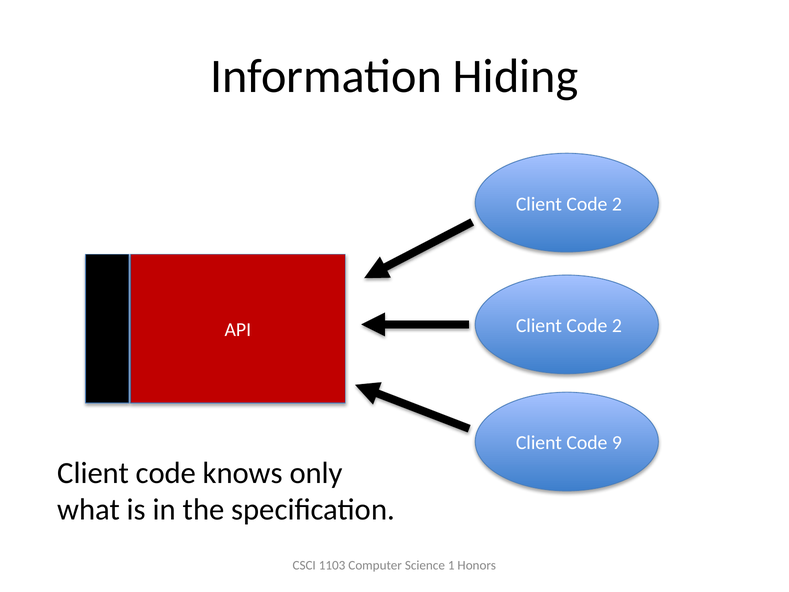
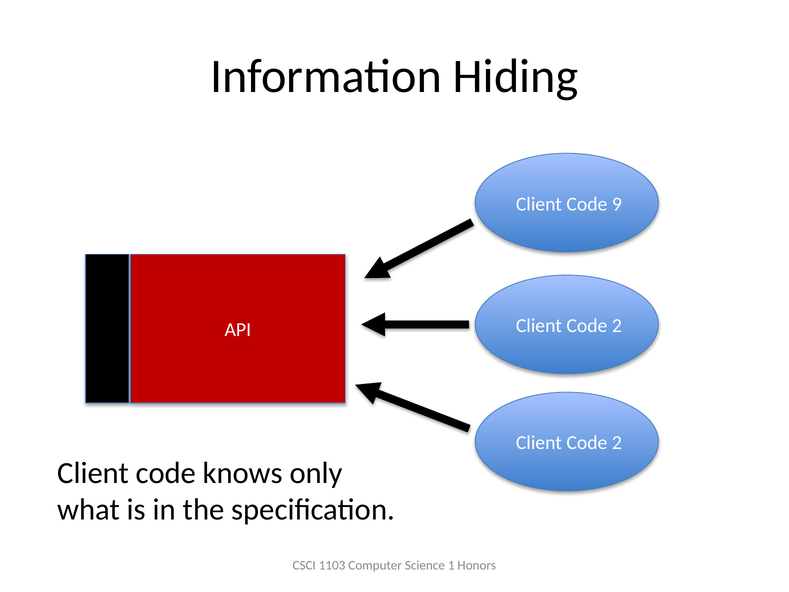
2: 2 -> 9 (617, 204)
9: 9 -> 2 (617, 443)
